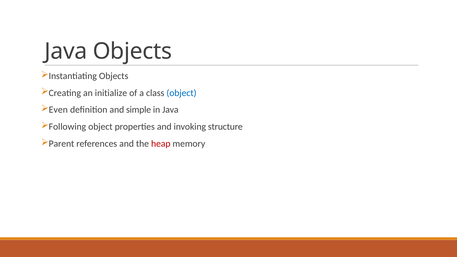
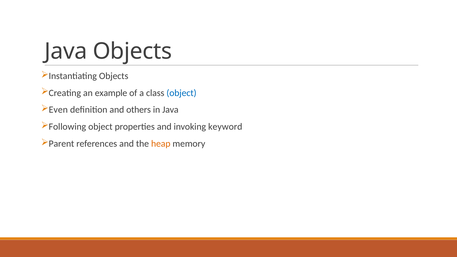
initialize: initialize -> example (111, 93)
simple: simple -> others (139, 110)
structure: structure -> keyword (225, 127)
heap colour: red -> orange (161, 144)
